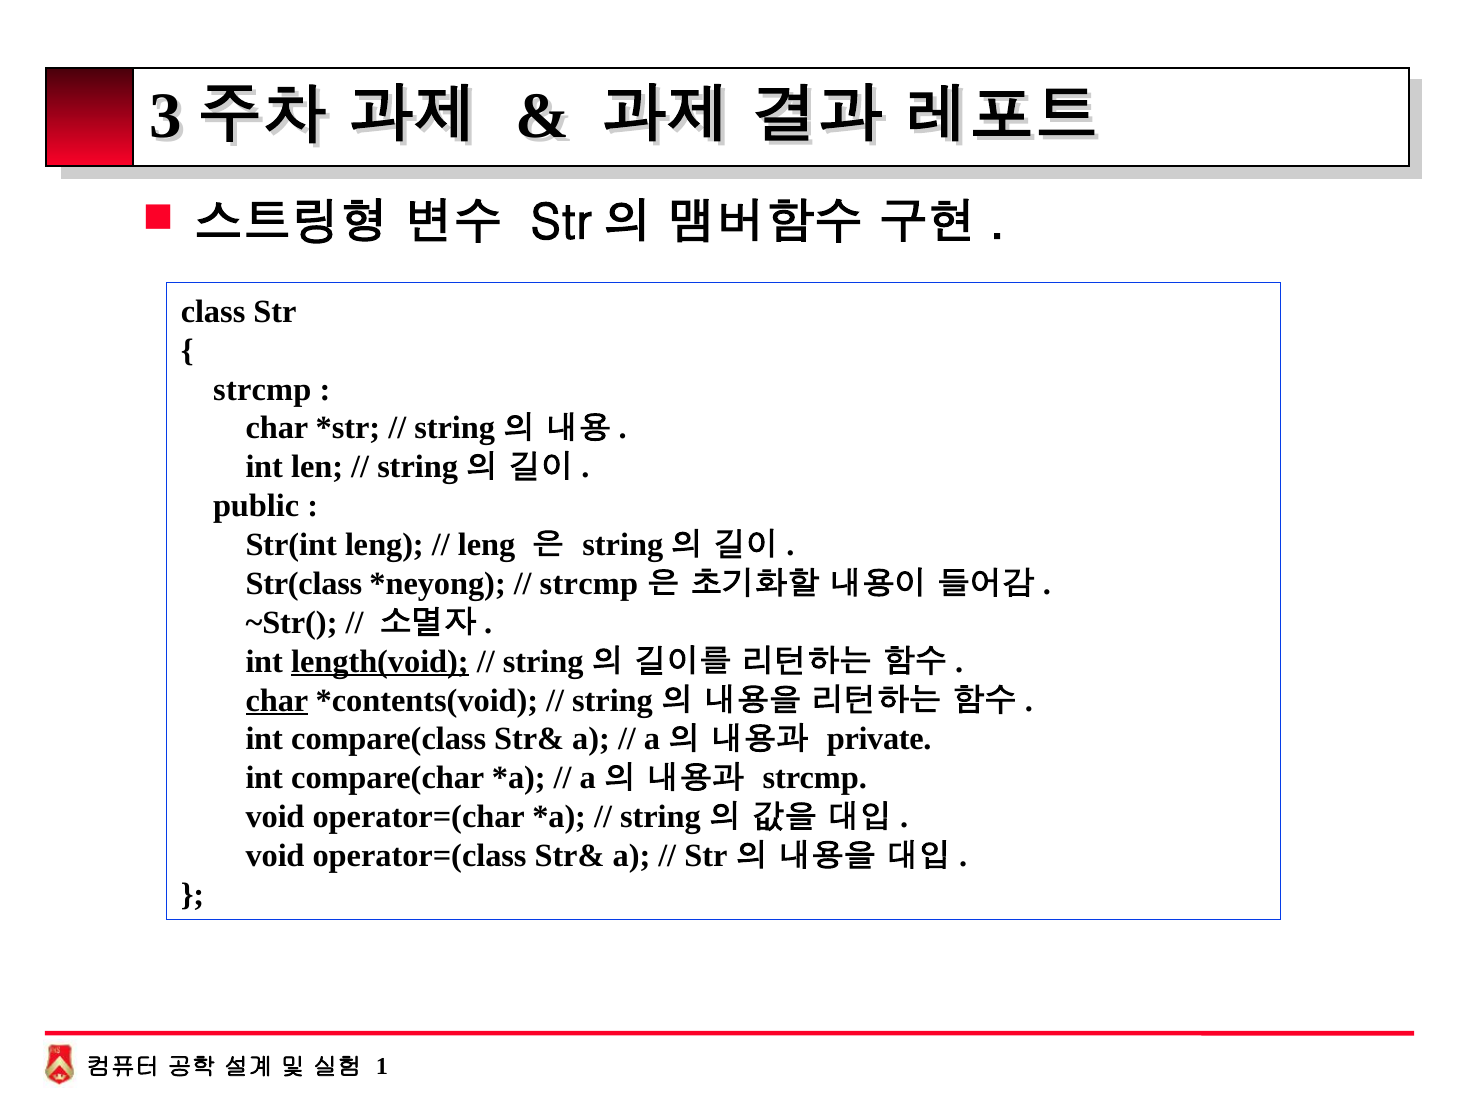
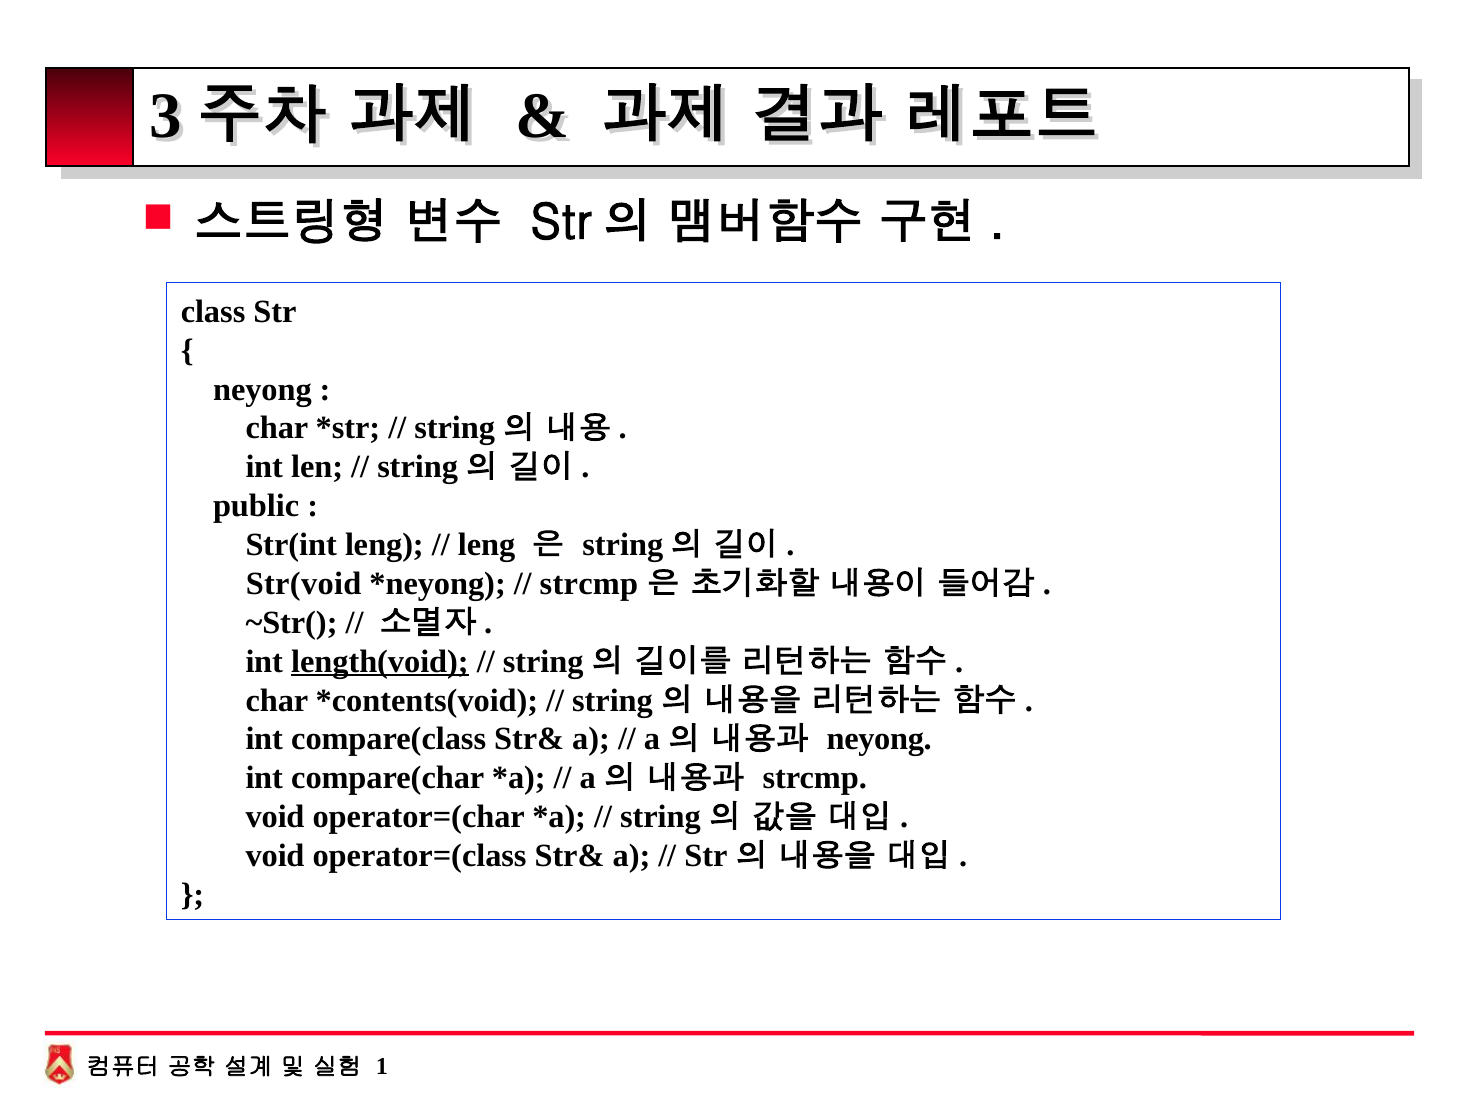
strcmp: strcmp -> neyong (262, 389)
Str(class: Str(class -> Str(void (304, 584)
char underline: present -> none (277, 701)
private: private -> neyong (879, 739)
